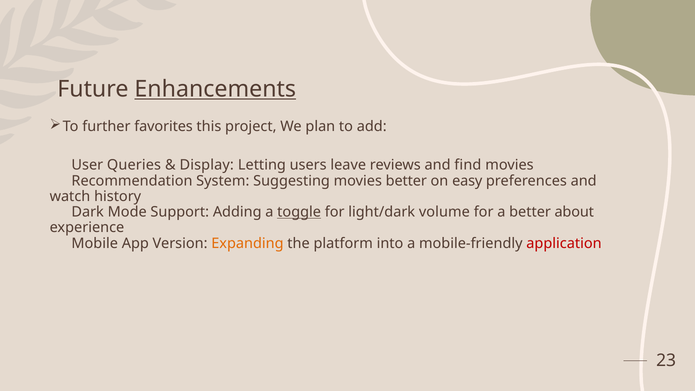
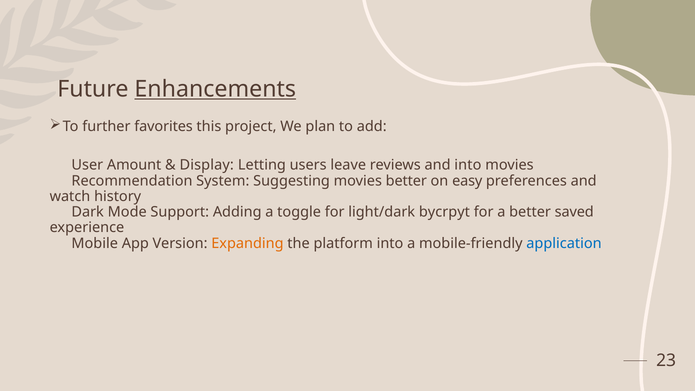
Queries: Queries -> Amount (134, 165)
and find: find -> into (468, 165)
toggle underline: present -> none (299, 212)
volume: volume -> bycrpyt (444, 212)
about: about -> saved (574, 212)
application colour: red -> blue (564, 243)
